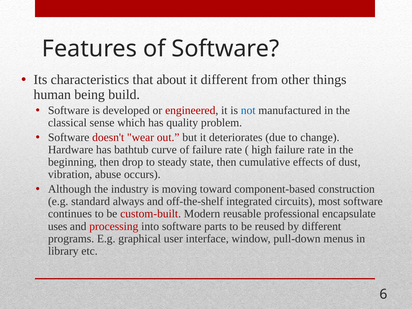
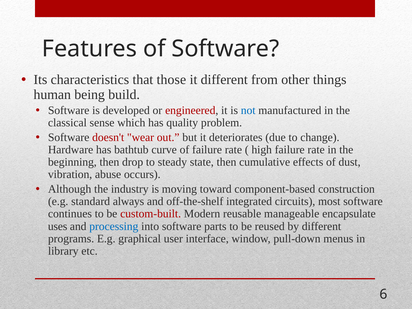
about: about -> those (171, 80)
professional: professional -> manageable (292, 214)
processing colour: red -> blue (114, 226)
